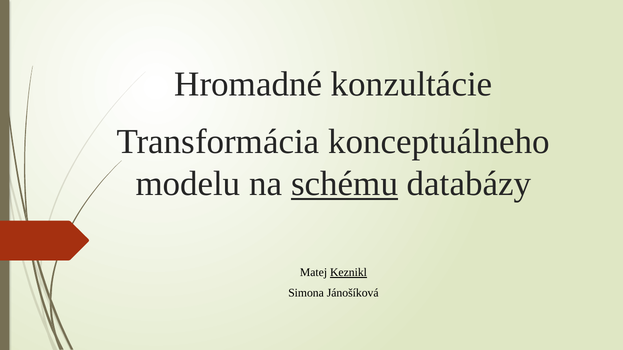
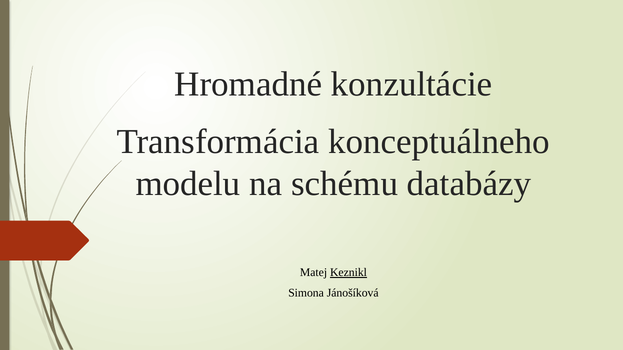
schému underline: present -> none (345, 184)
